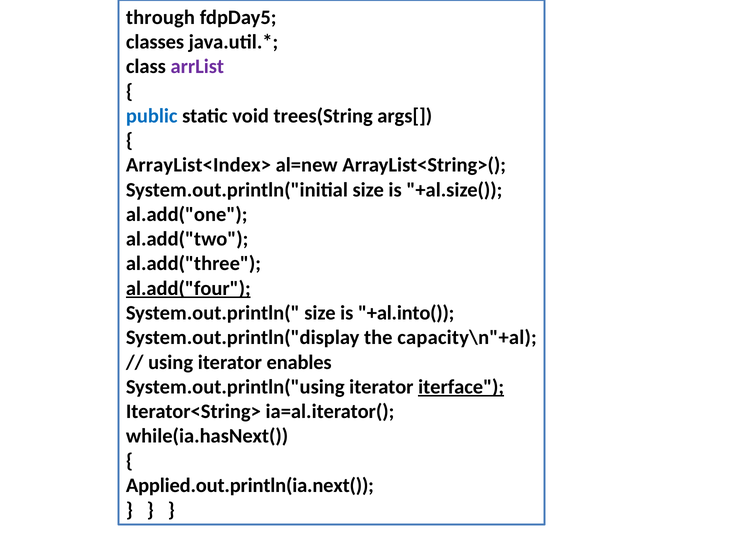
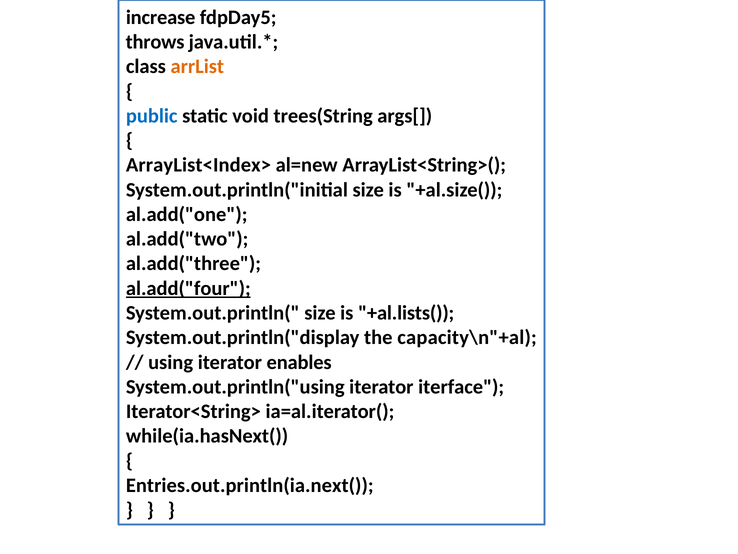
through: through -> increase (161, 17)
classes: classes -> throws (155, 42)
arrList colour: purple -> orange (197, 67)
+al.into(: +al.into( -> +al.lists( (406, 313)
iterface underline: present -> none (461, 387)
Applied.out.println(ia.next(: Applied.out.println(ia.next( -> Entries.out.println(ia.next( (250, 485)
